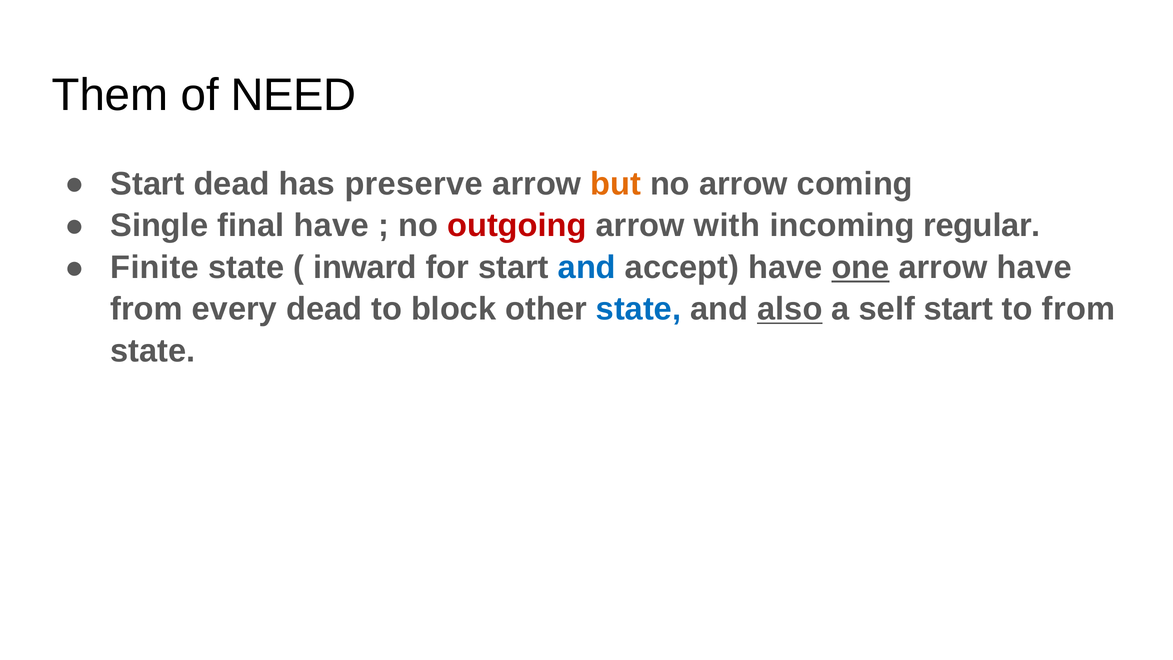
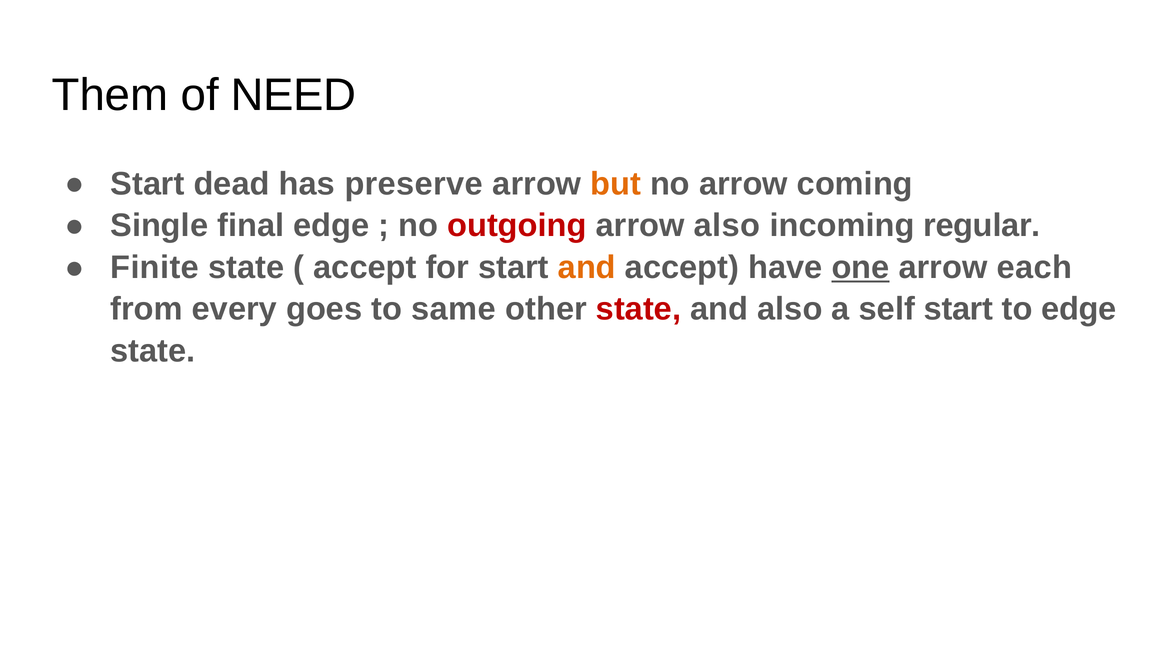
final have: have -> edge (331, 226)
arrow with: with -> also (727, 226)
inward: inward -> accept (365, 267)
and colour: blue -> orange (587, 267)
arrow have: have -> each (1034, 267)
every dead: dead -> goes (324, 309)
block: block -> same (454, 309)
state colour: blue -> red (638, 309)
also underline: present -> none (790, 309)
to from: from -> edge (1079, 309)
